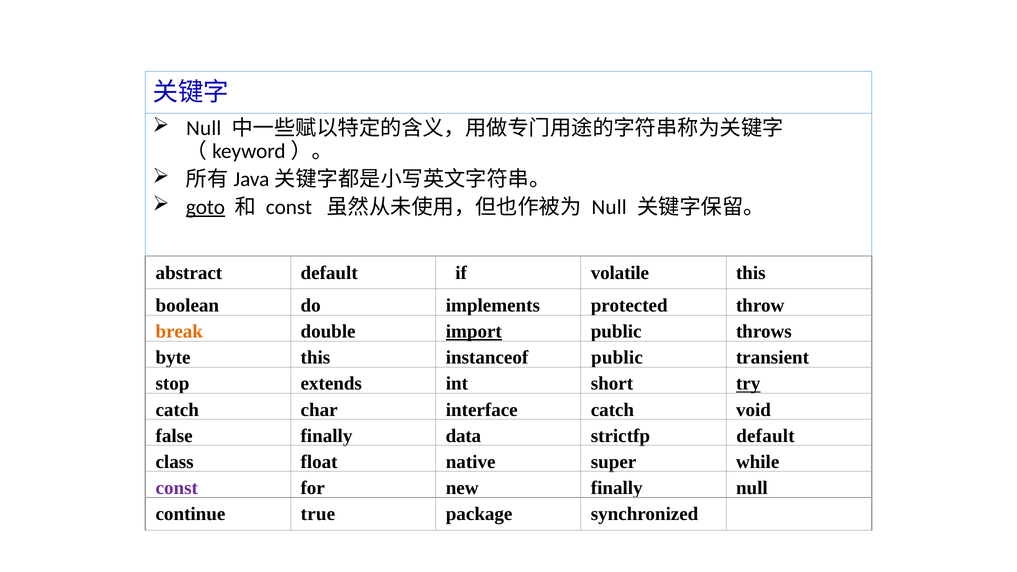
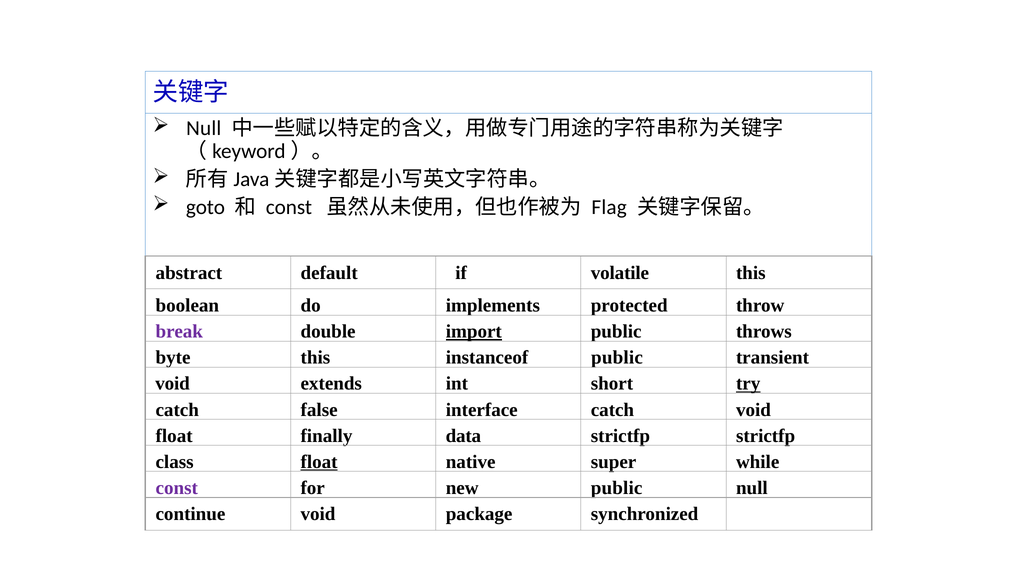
goto underline: present -> none (205, 207)
Null: Null -> Flag (609, 207)
break colour: orange -> purple (179, 332)
stop: stop -> void (173, 384)
char: char -> false (319, 410)
false: false -> float (174, 436)
strictfp default: default -> strictfp (766, 436)
float underline: none -> present (319, 462)
new finally: finally -> public (617, 488)
continue true: true -> void (318, 514)
